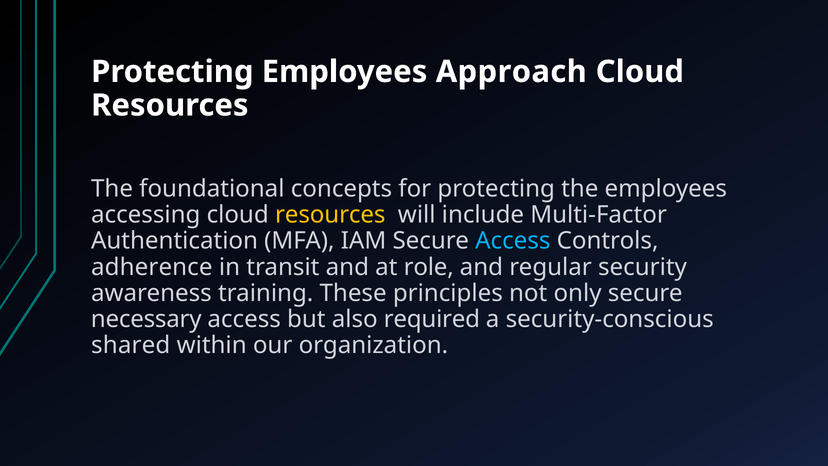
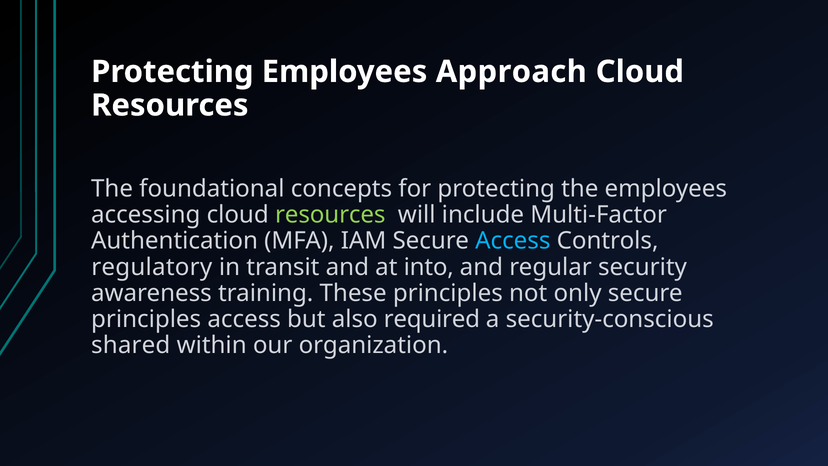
resources colour: yellow -> light green (330, 215)
adherence: adherence -> regulatory (152, 267)
role: role -> into (429, 267)
necessary: necessary -> principles (146, 319)
